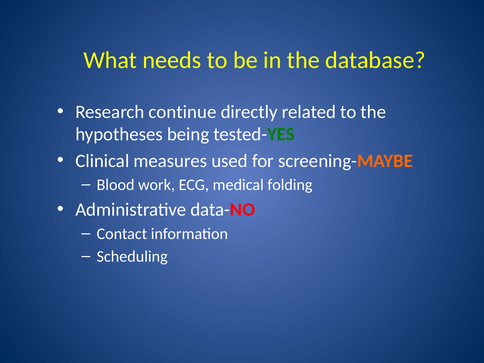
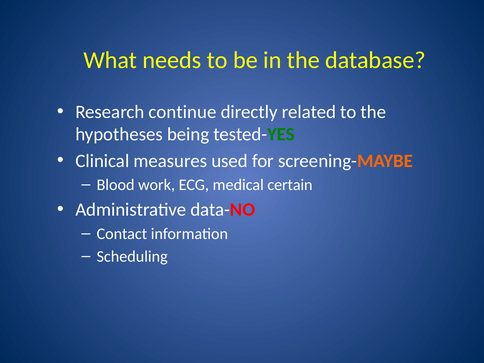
folding: folding -> certain (290, 185)
